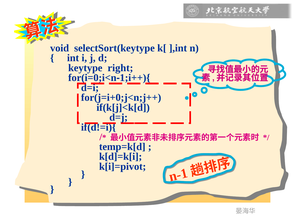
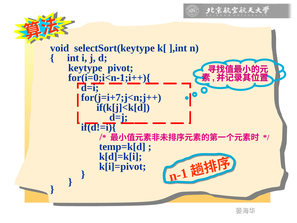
right: right -> pivot (120, 68)
for(j=i+0;j<n;j++: for(j=i+0;j<n;j++ -> for(j=i+7;j<n;j++ (121, 97)
